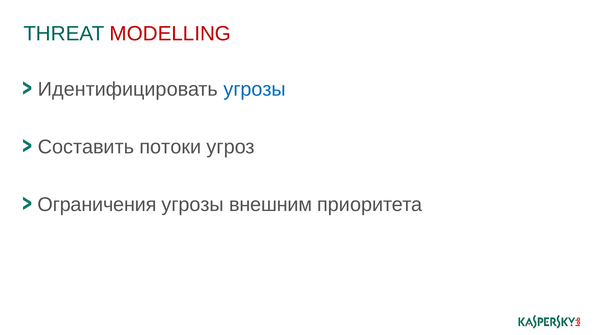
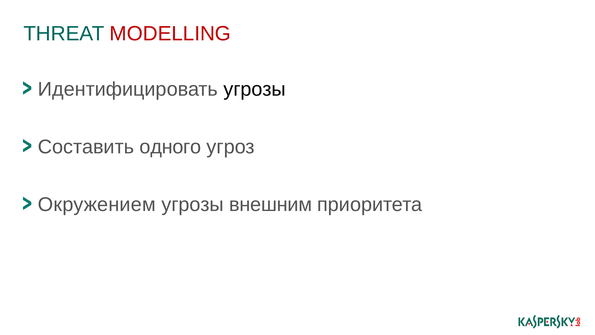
угрозы colour: blue -> black (255, 89)
потоки: потоки -> одного (170, 147)
Ограничения: Ограничения -> Окружением (97, 204)
